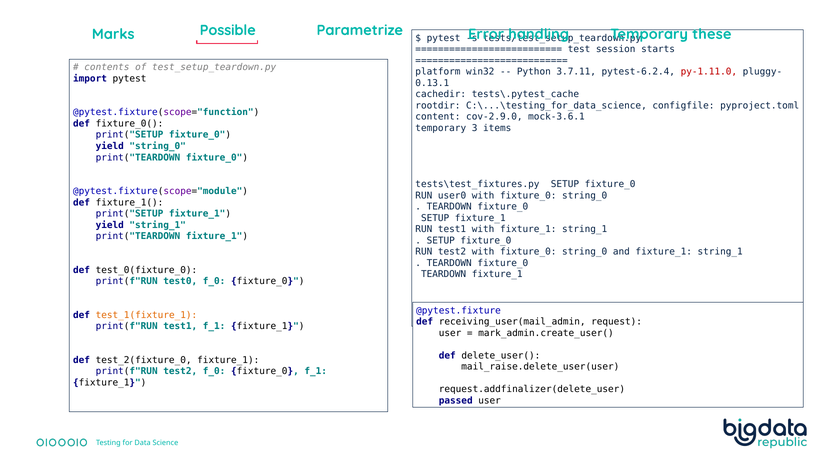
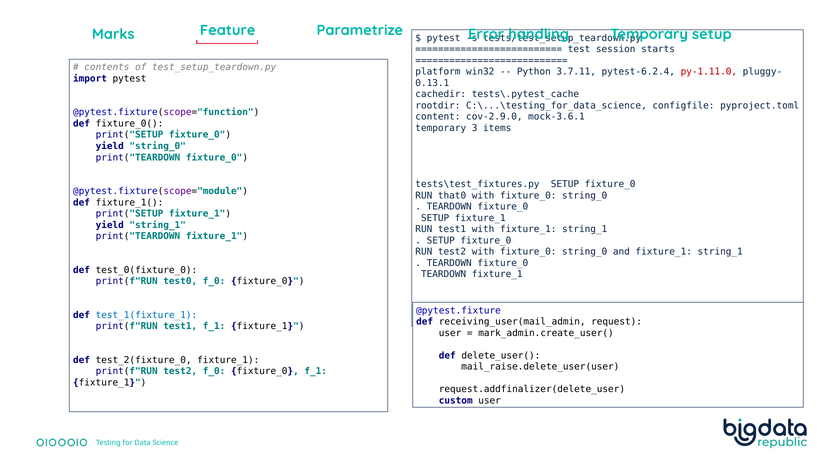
Possible: Possible -> Feature (228, 30)
Temporary these: these -> setup (712, 34)
user0: user0 -> that0 (452, 196)
test_1(fixture_1 colour: orange -> blue (146, 315)
passed: passed -> custom (456, 401)
